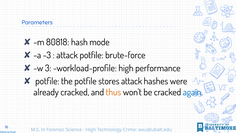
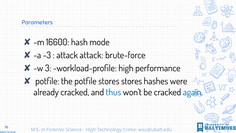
80818: 80818 -> 16600 (58, 42)
attack potfile: potfile -> attack (91, 55)
stores attack: attack -> stores (132, 81)
thus colour: orange -> blue (113, 92)
